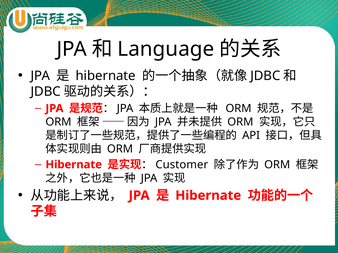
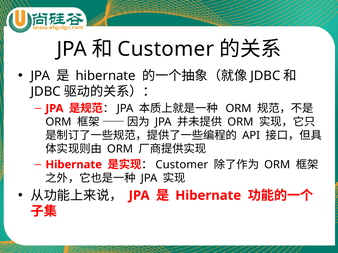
Language: Language -> Customer (166, 49)
